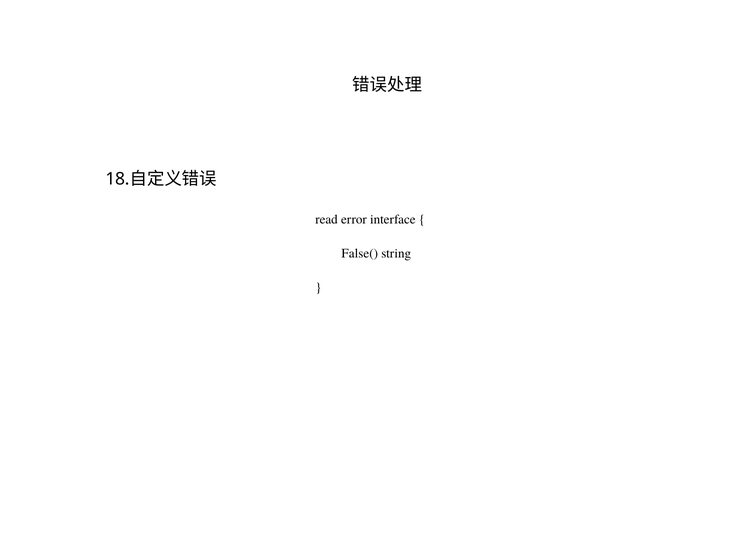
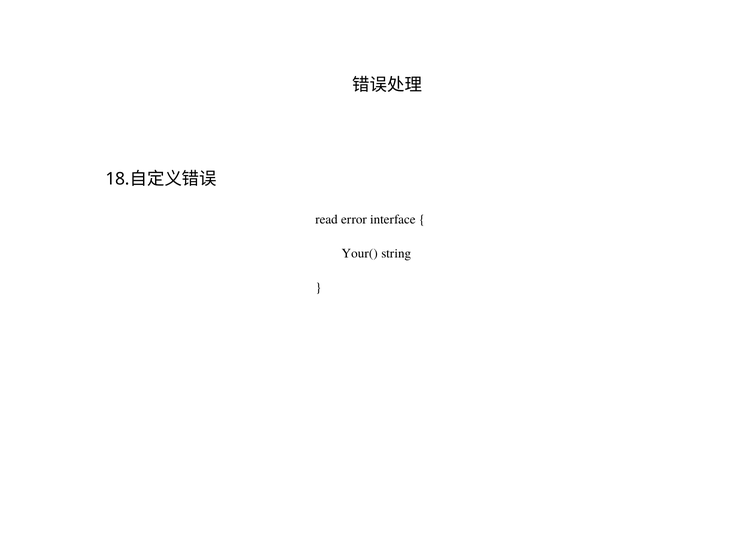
False(: False( -> Your( (360, 254)
